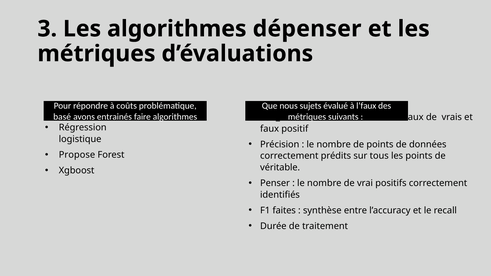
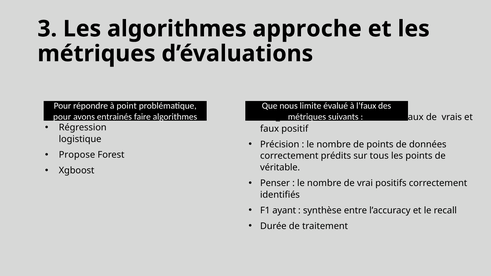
dépenser: dépenser -> approche (307, 29)
coûts: coûts -> point (127, 106)
sujets: sujets -> limite (311, 106)
basé: basé -> pour (62, 117)
faites: faites -> ayant (284, 211)
